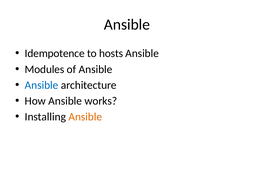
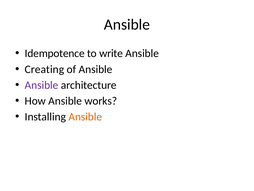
hosts: hosts -> write (111, 53)
Modules: Modules -> Creating (44, 69)
Ansible colour: blue -> purple (42, 85)
